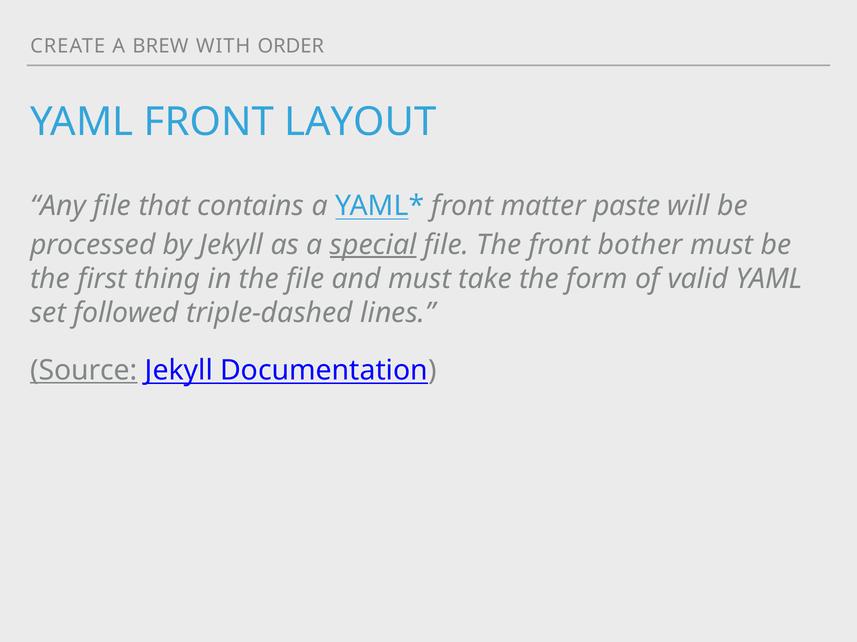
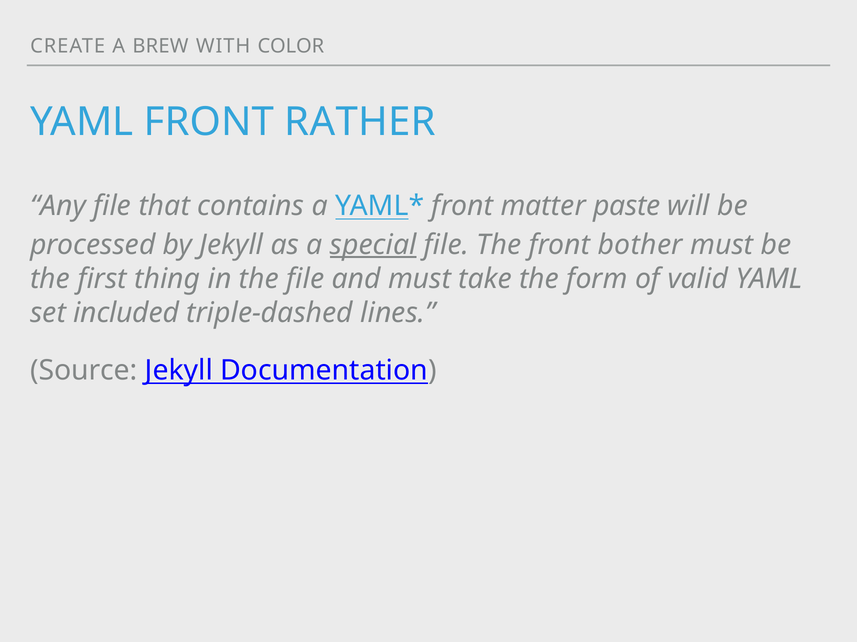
ORDER: ORDER -> COLOR (291, 46)
LAYOUT: LAYOUT -> RATHER (360, 122)
followed: followed -> included (126, 313)
Source underline: present -> none (84, 371)
